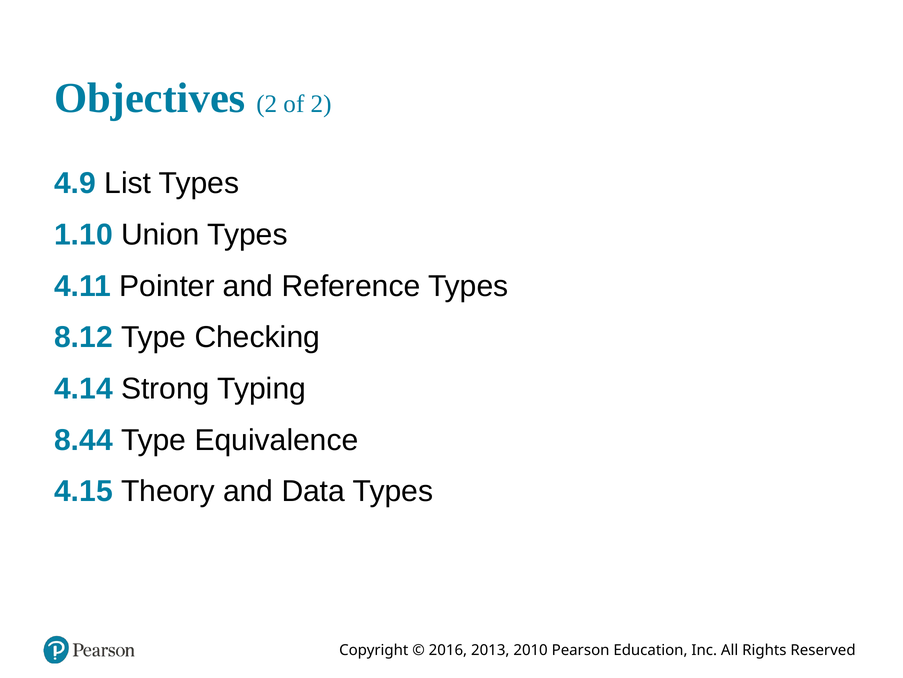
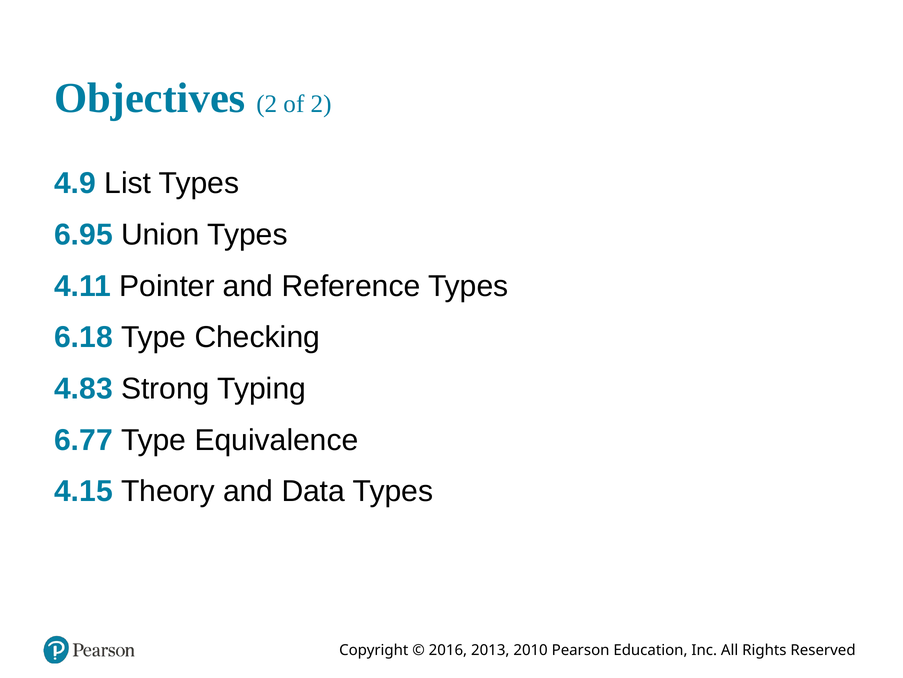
1.10: 1.10 -> 6.95 (83, 234)
8.12: 8.12 -> 6.18 (83, 337)
4.14: 4.14 -> 4.83 (83, 388)
8.44: 8.44 -> 6.77 (83, 440)
